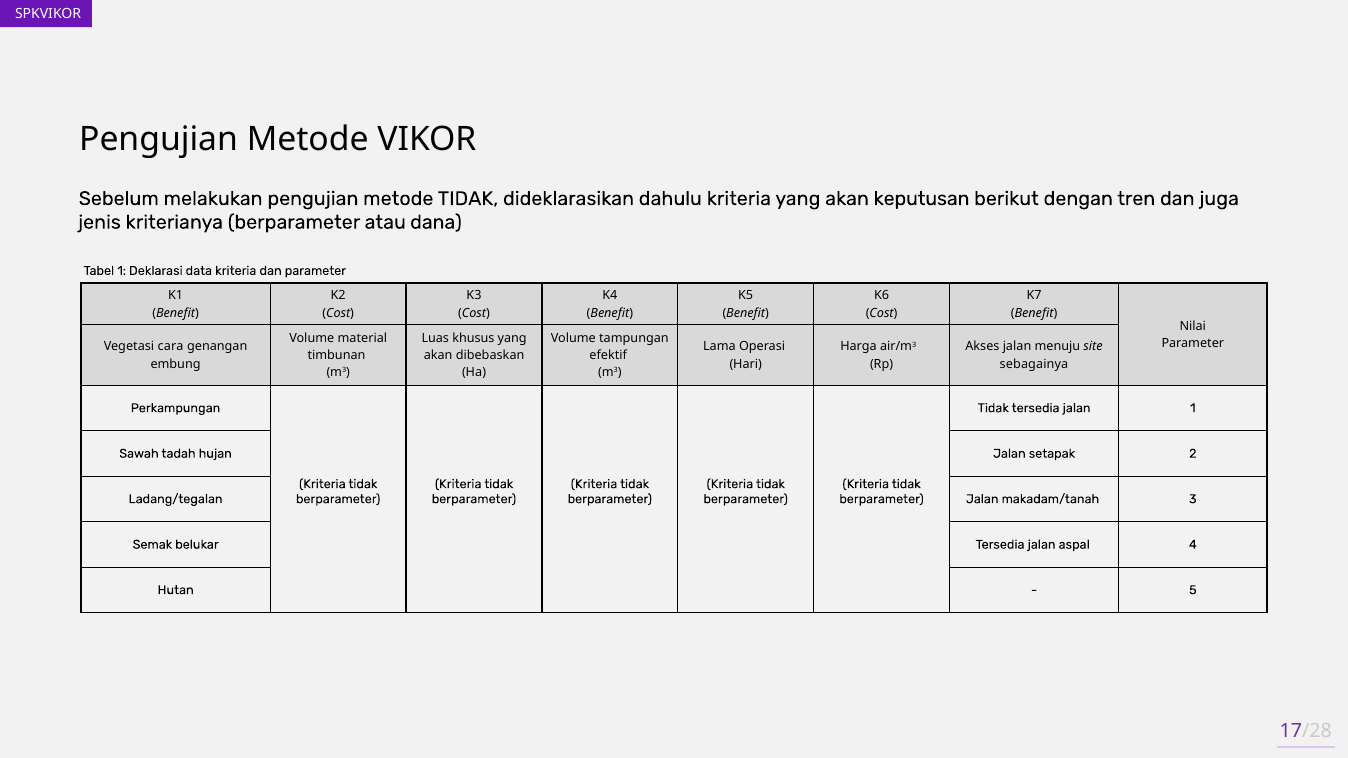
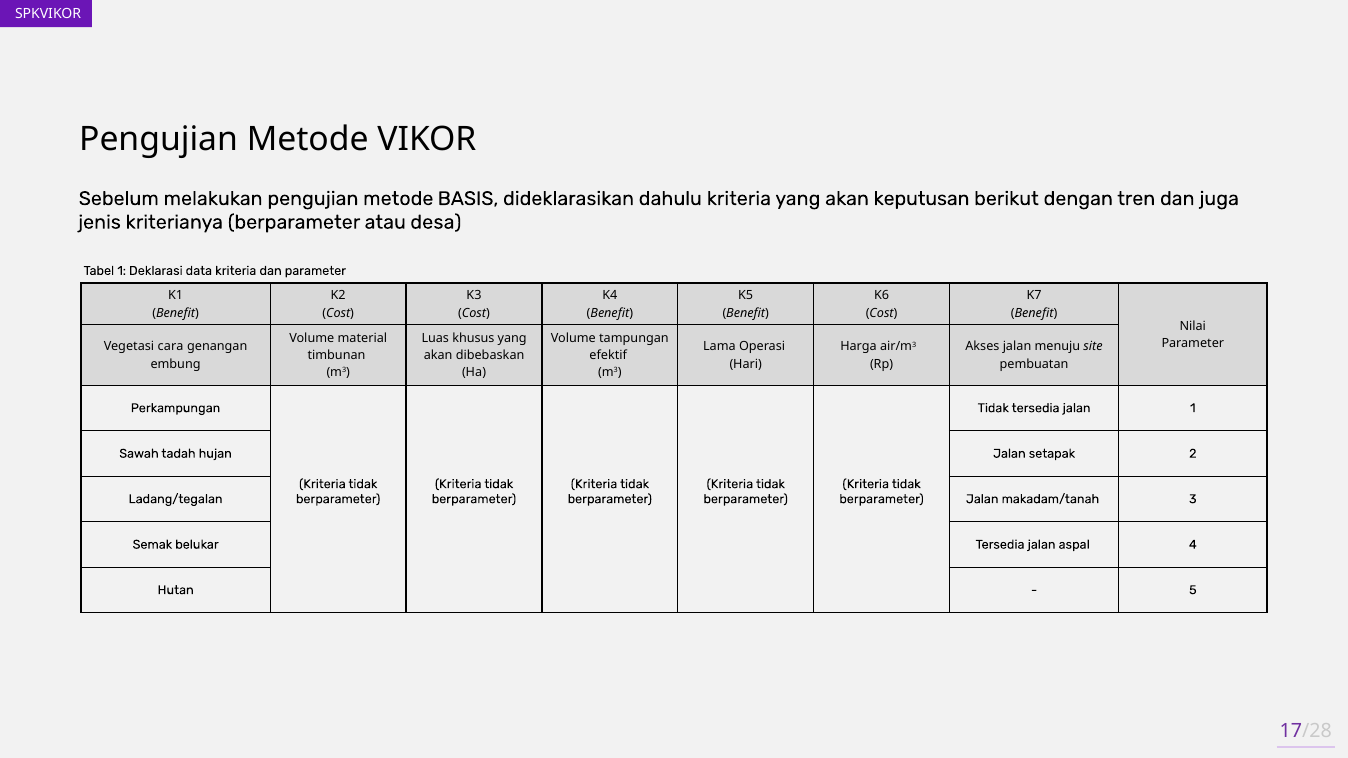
metode TIDAK: TIDAK -> BASIS (468, 199)
dana: dana -> desa (436, 222)
sebagainya: sebagainya -> pembuatan (1034, 364)
